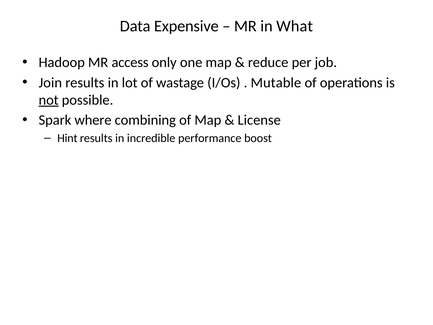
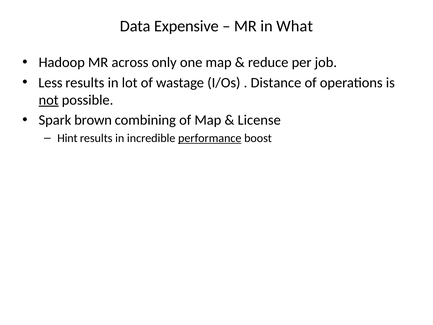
access: access -> across (130, 62)
Join: Join -> Less (50, 83)
Mutable: Mutable -> Distance (276, 83)
where: where -> brown (93, 120)
performance underline: none -> present (210, 138)
